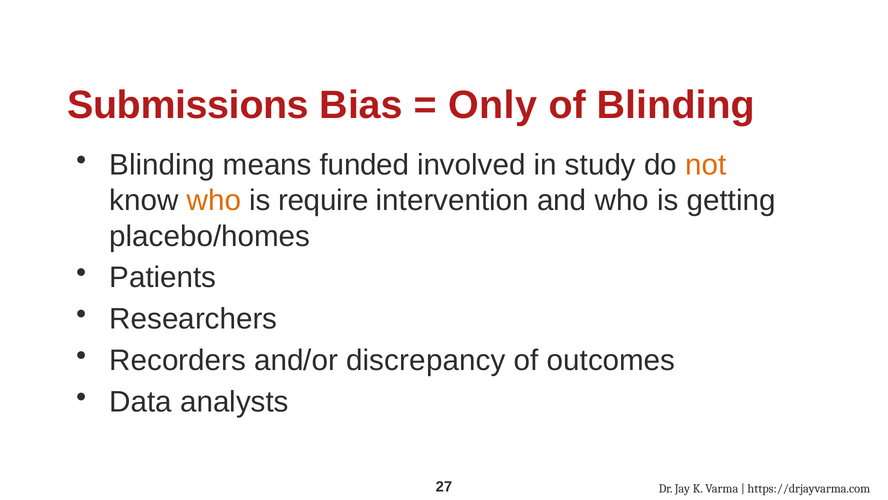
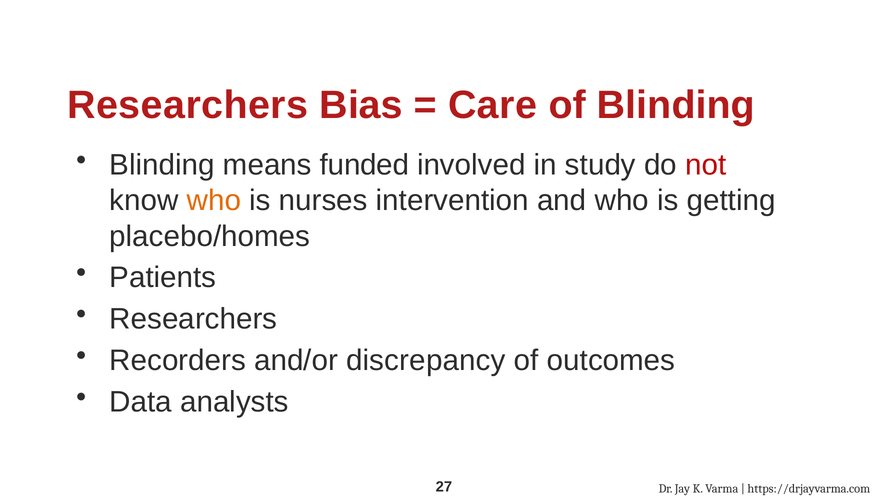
Submissions: Submissions -> Researchers (188, 105)
Only: Only -> Care (493, 105)
not colour: orange -> red (706, 165)
require: require -> nurses (323, 200)
